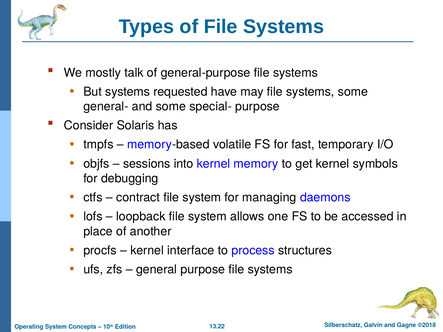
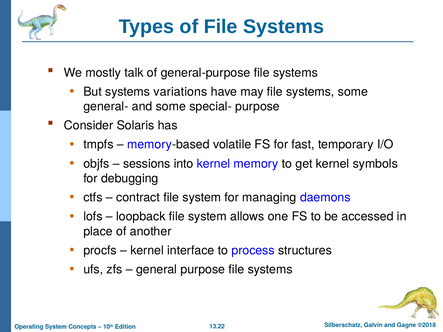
requested: requested -> variations (180, 92)
